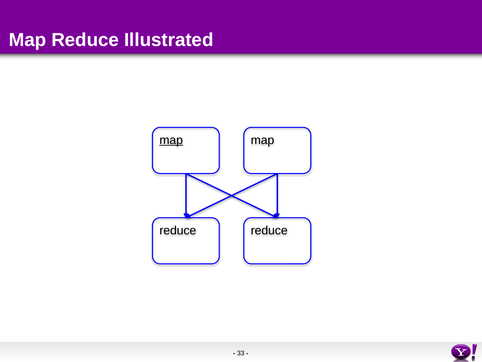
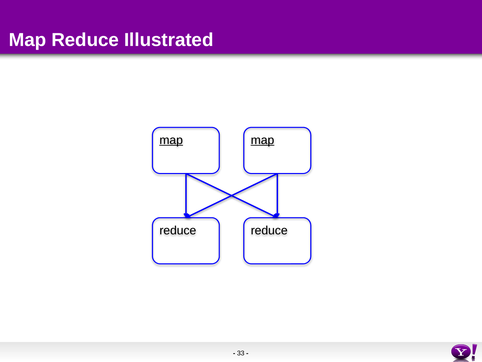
map underline: none -> present (263, 140)
